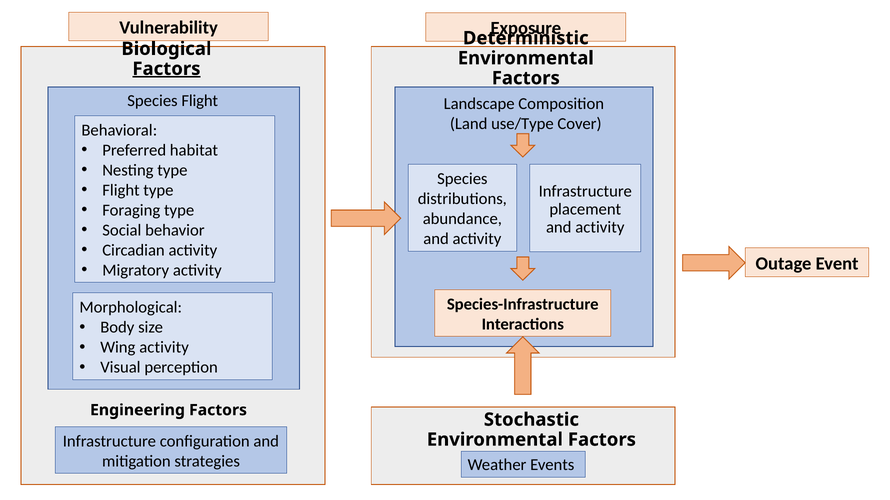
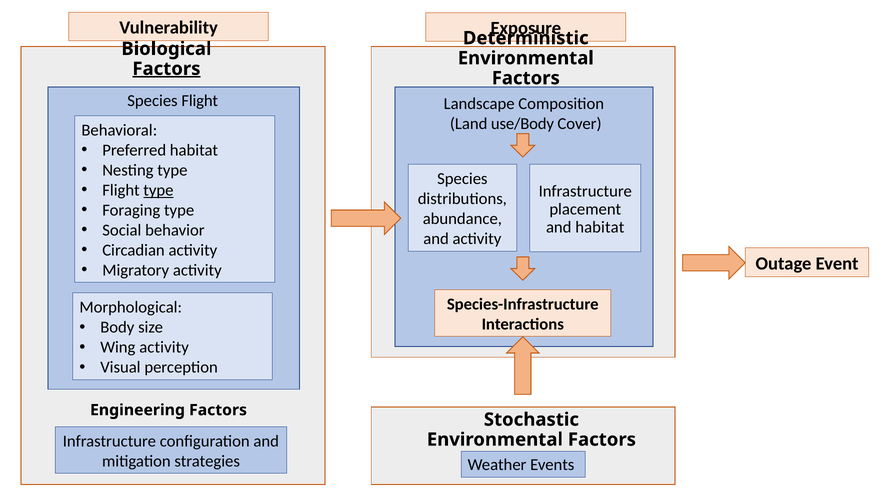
use/Type: use/Type -> use/Body (522, 124)
type underline: none -> present (158, 191)
activity: activity -> habitat (600, 227)
